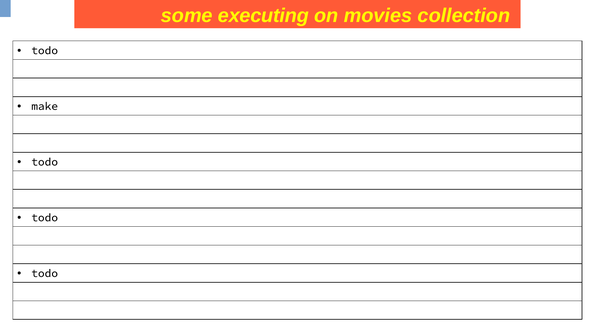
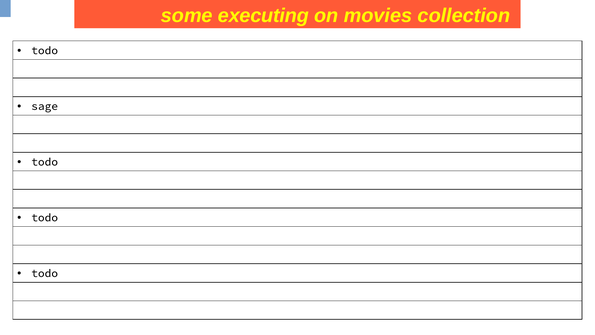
make: make -> sage (45, 106)
